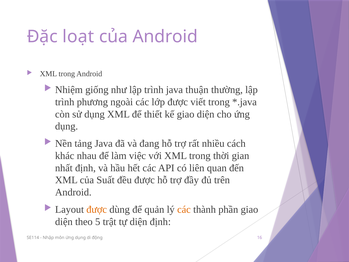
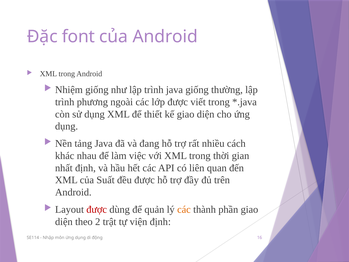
loạt: loạt -> font (78, 37)
java thuận: thuận -> giống (197, 90)
được colour: orange -> red (97, 209)
5: 5 -> 2 (98, 221)
tự diện: diện -> viện (138, 221)
